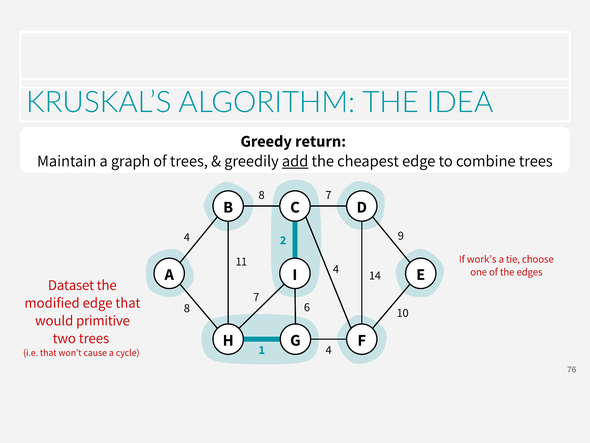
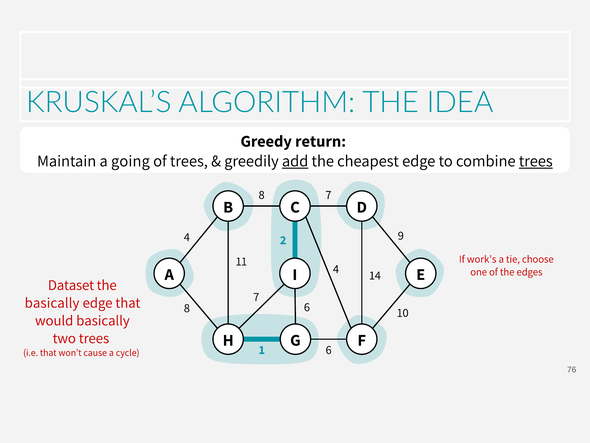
graph: graph -> going (130, 161)
trees underline: none -> present (536, 161)
modified: modified -> basically (52, 302)
would primitive: primitive -> basically (103, 320)
1 4: 4 -> 6 (329, 349)
